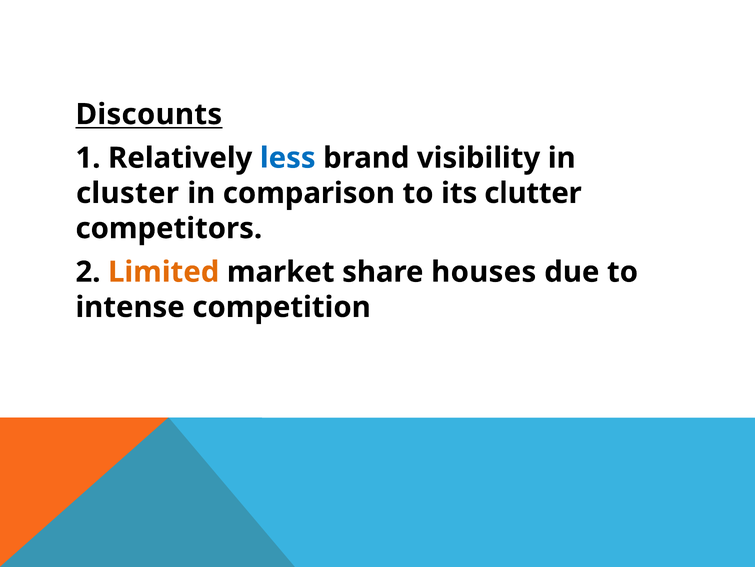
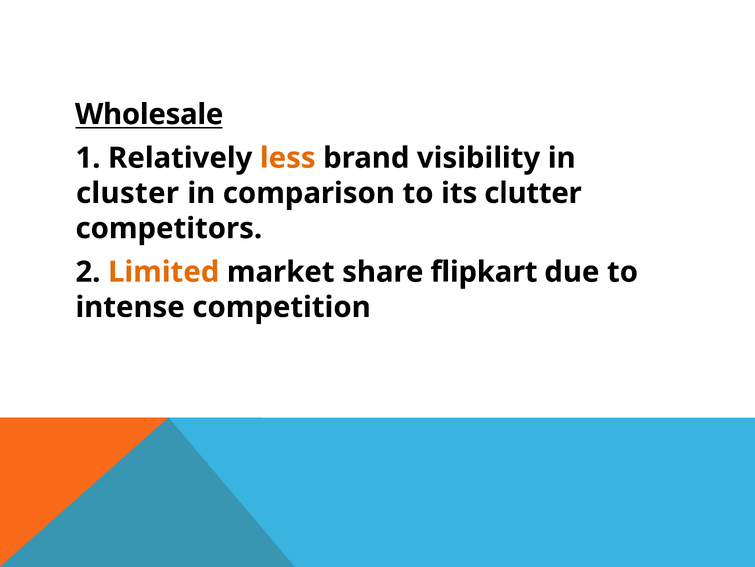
Discounts: Discounts -> Wholesale (149, 114)
less colour: blue -> orange (288, 158)
houses: houses -> flipkart (484, 272)
